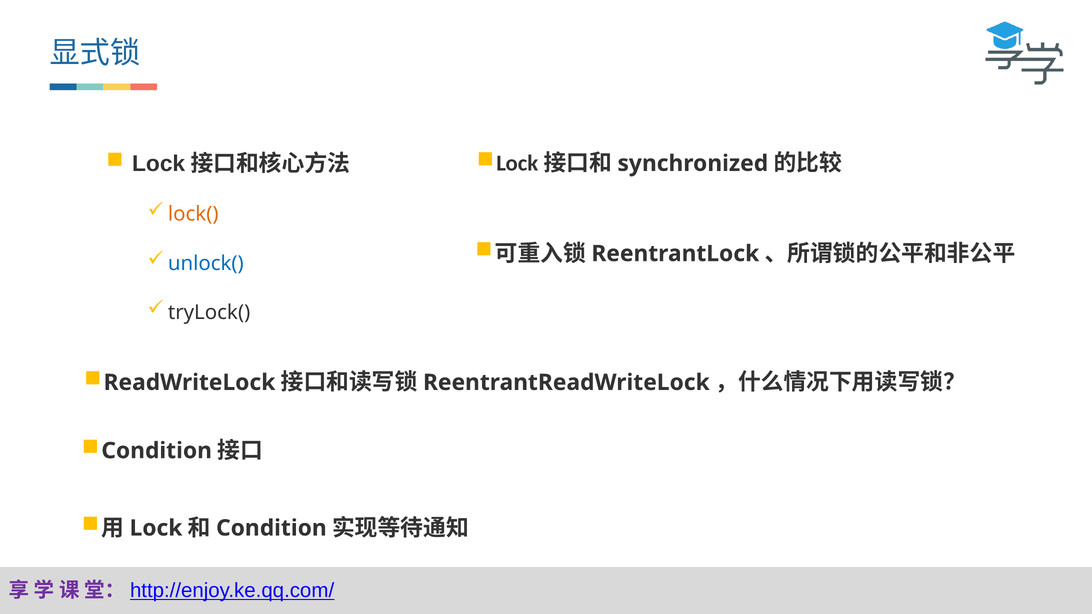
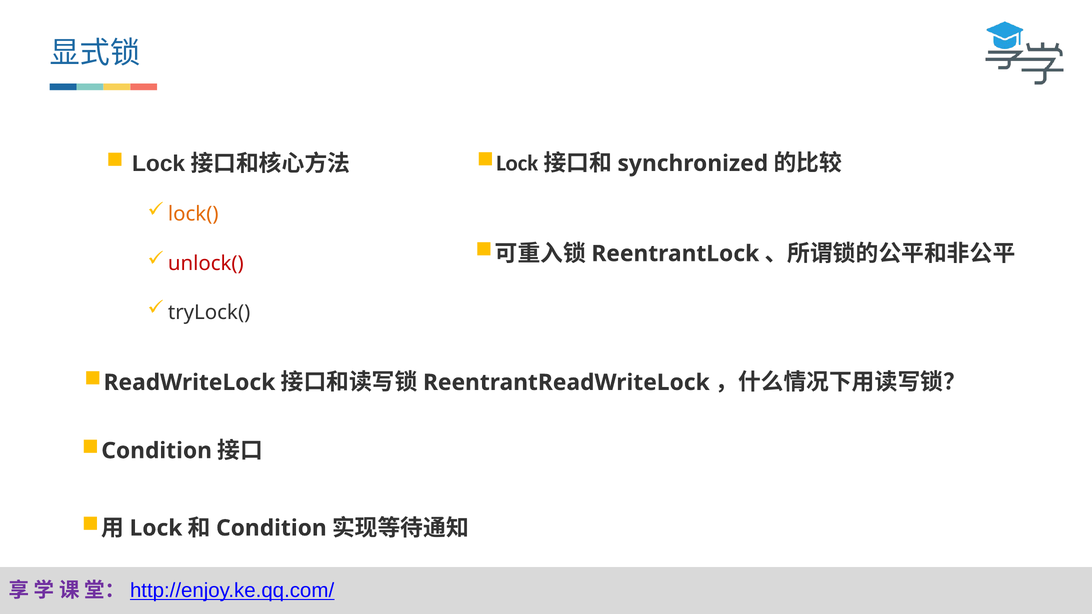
unlock( colour: blue -> red (206, 263)
